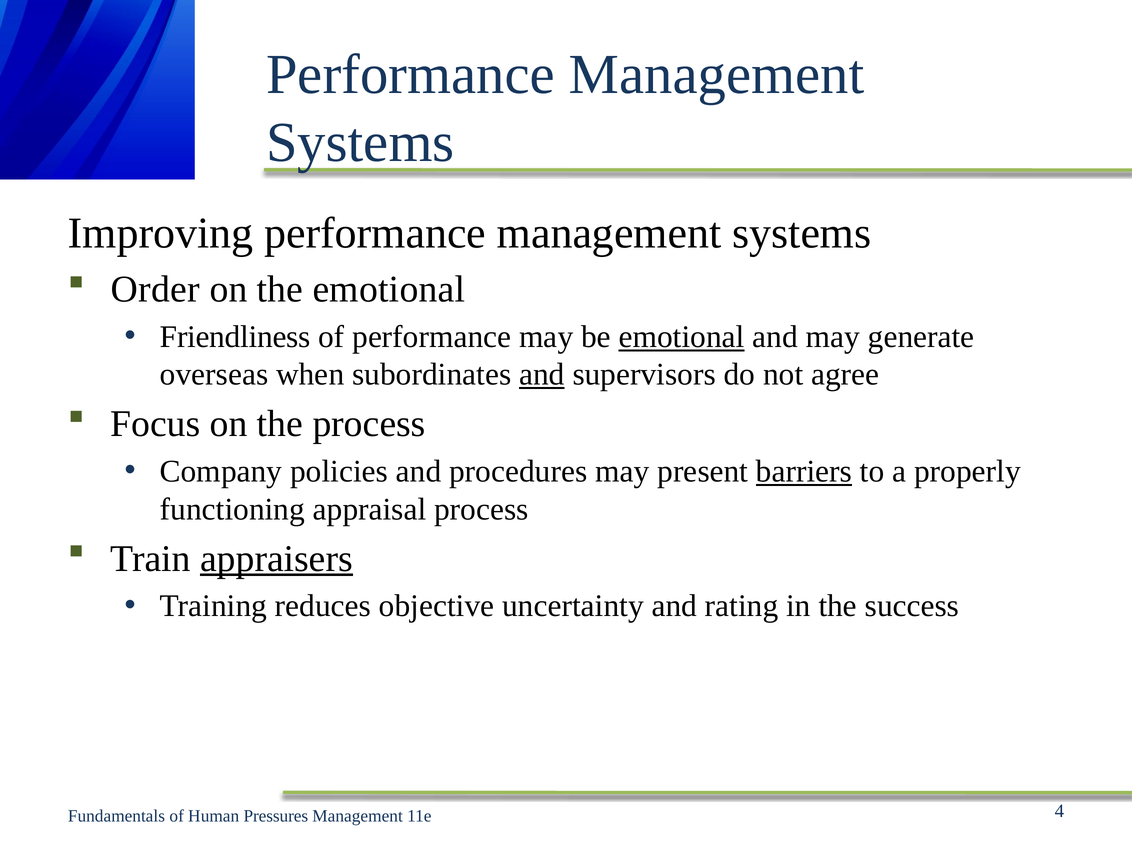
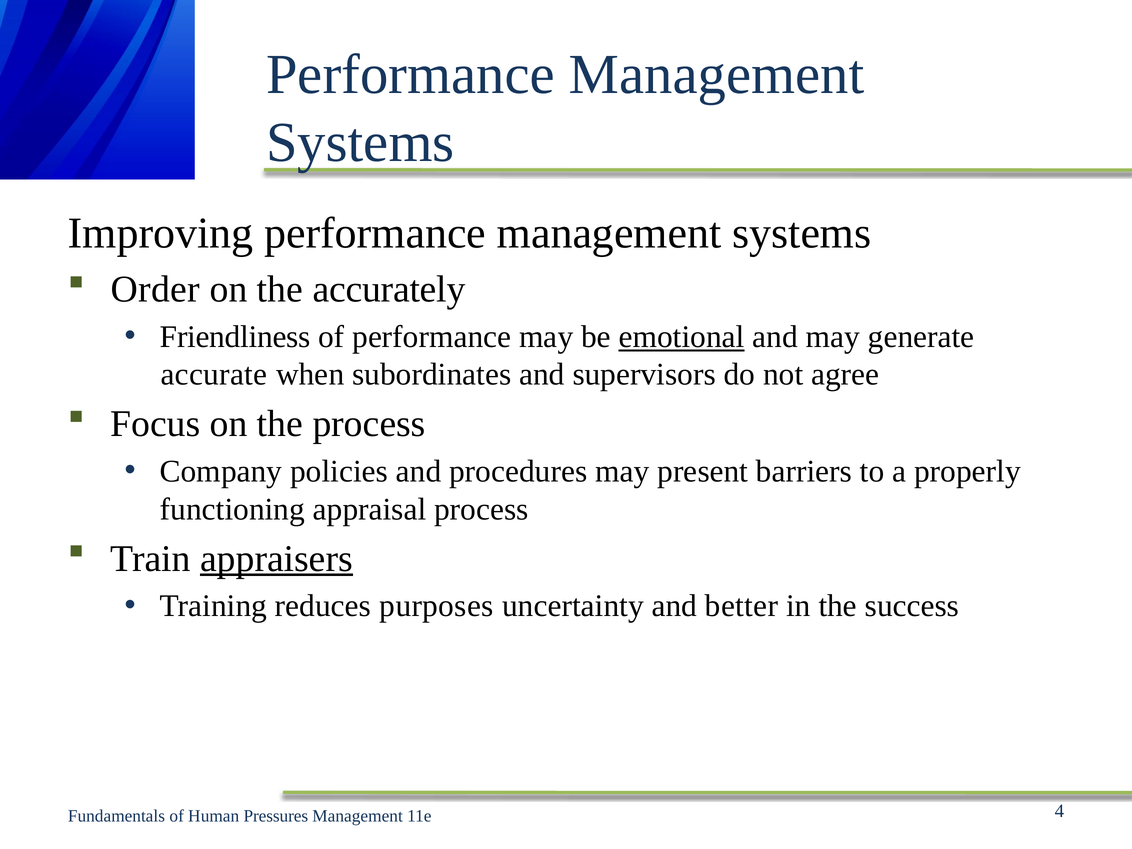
the emotional: emotional -> accurately (389, 289)
overseas: overseas -> accurate (214, 375)
and underline: present -> none (542, 375)
barriers underline: present -> none (804, 471)
objective: objective -> purposes (436, 606)
rating: rating -> better (741, 606)
